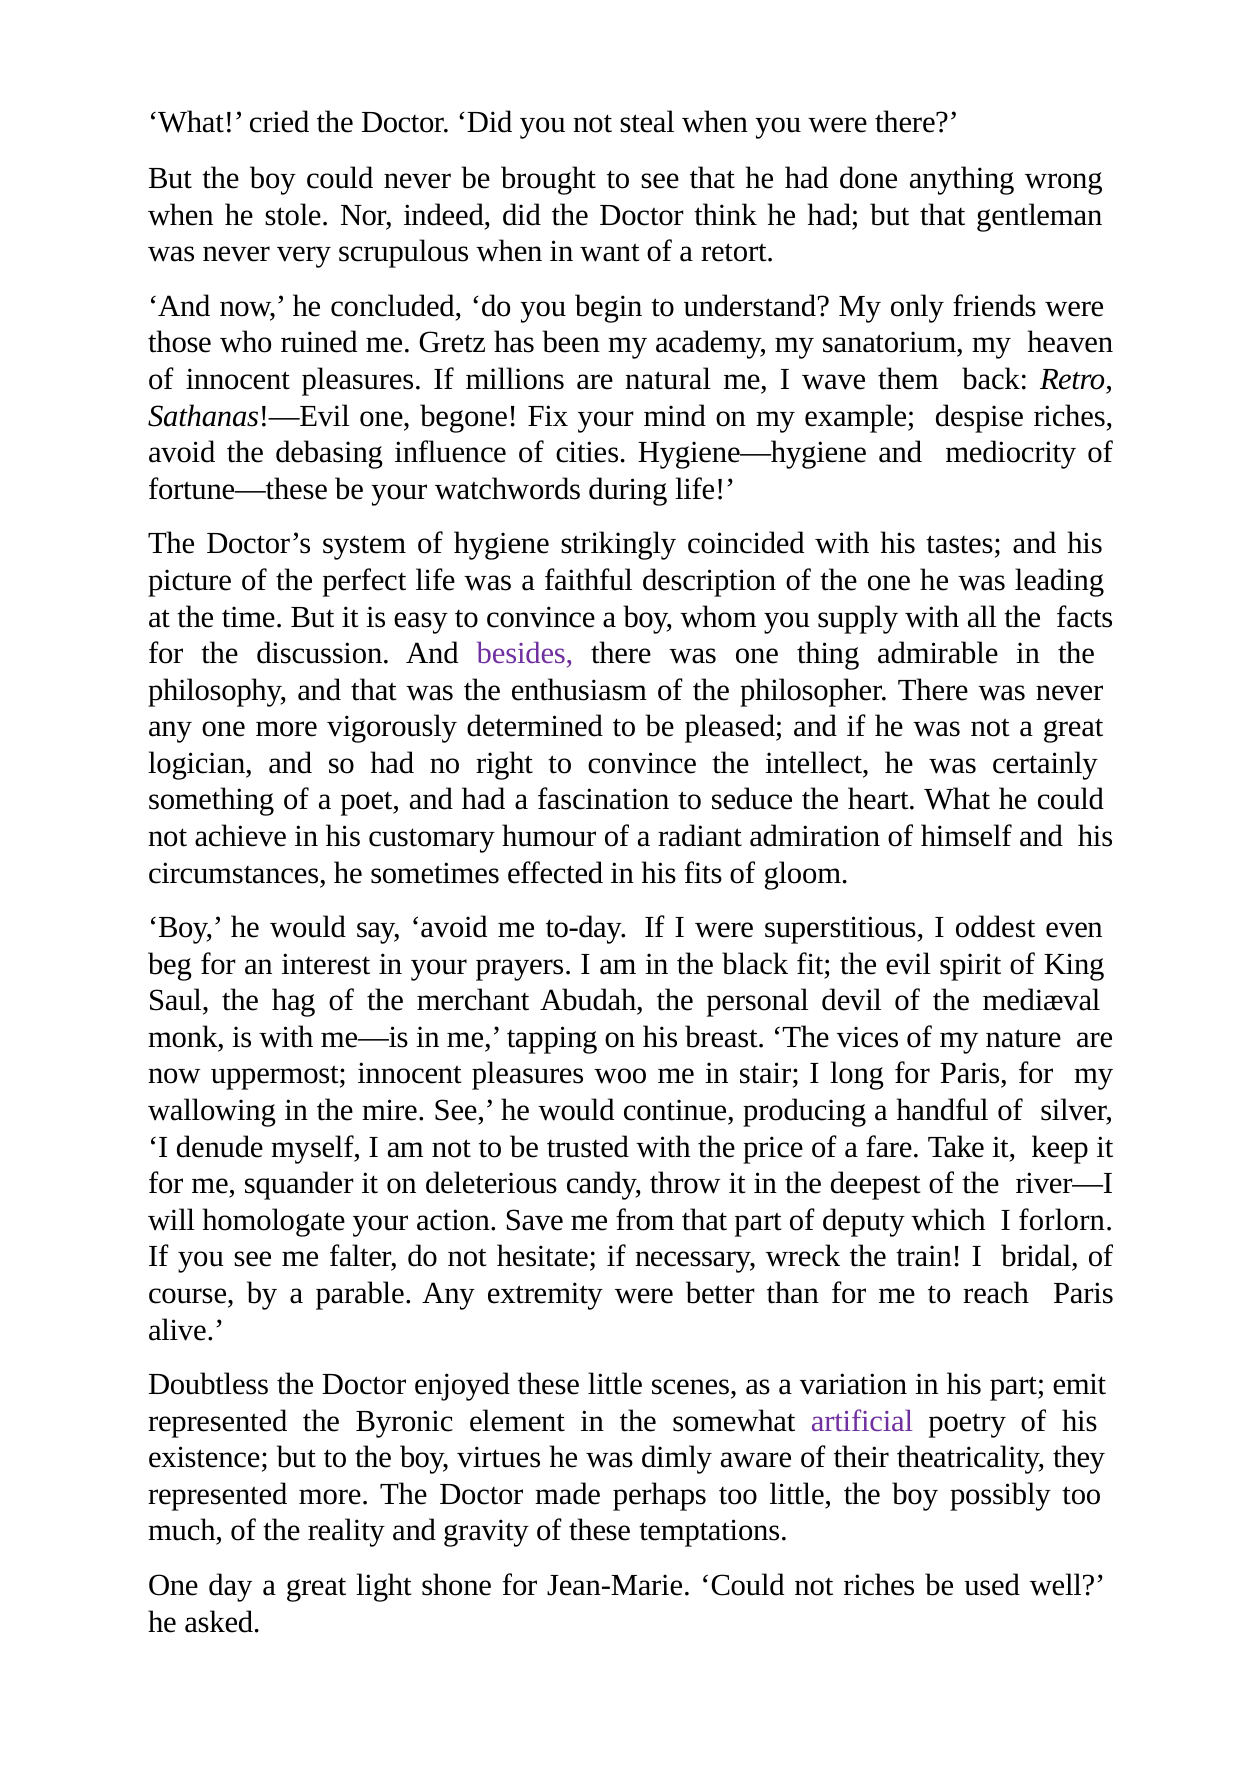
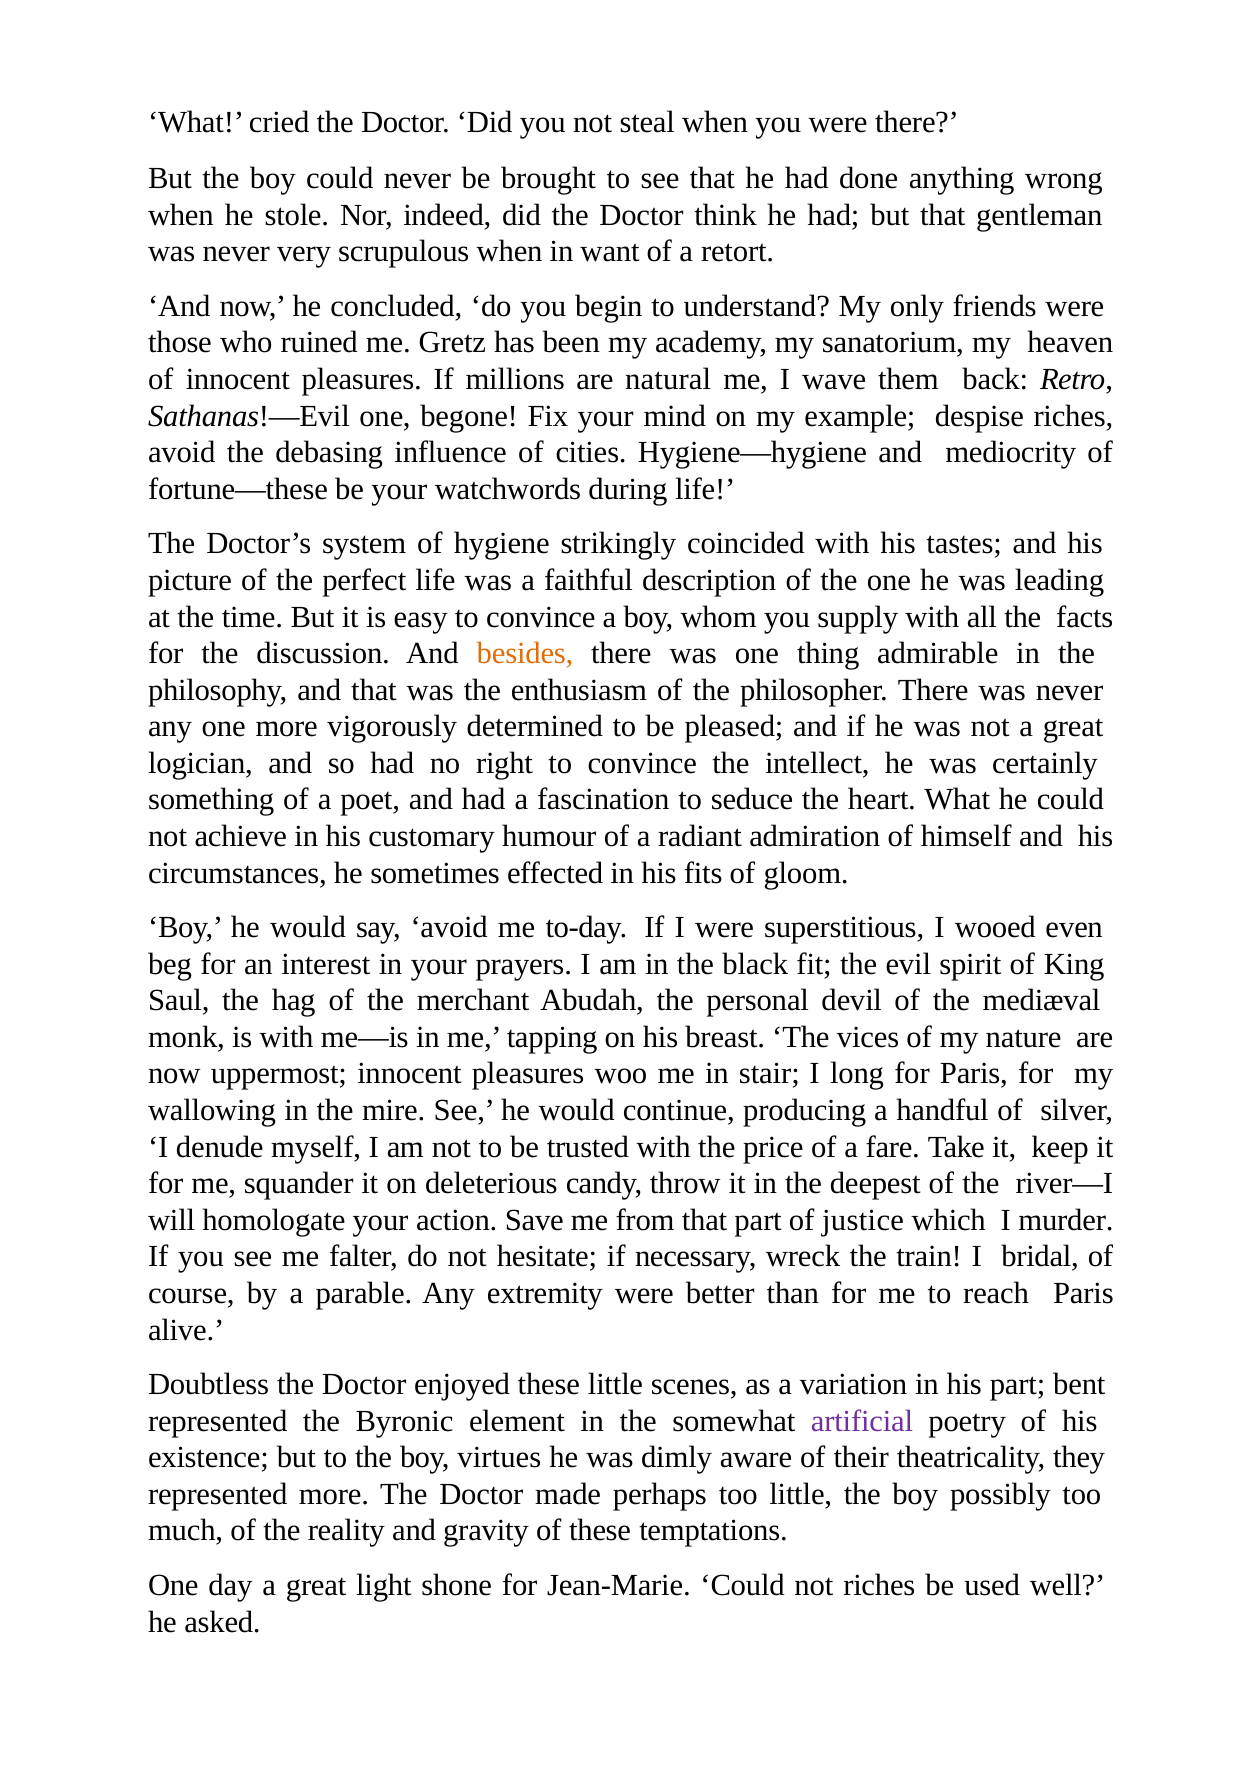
besides colour: purple -> orange (525, 654)
oddest: oddest -> wooed (995, 928)
deputy: deputy -> justice (863, 1221)
forlorn: forlorn -> murder (1066, 1221)
emit: emit -> bent (1079, 1385)
